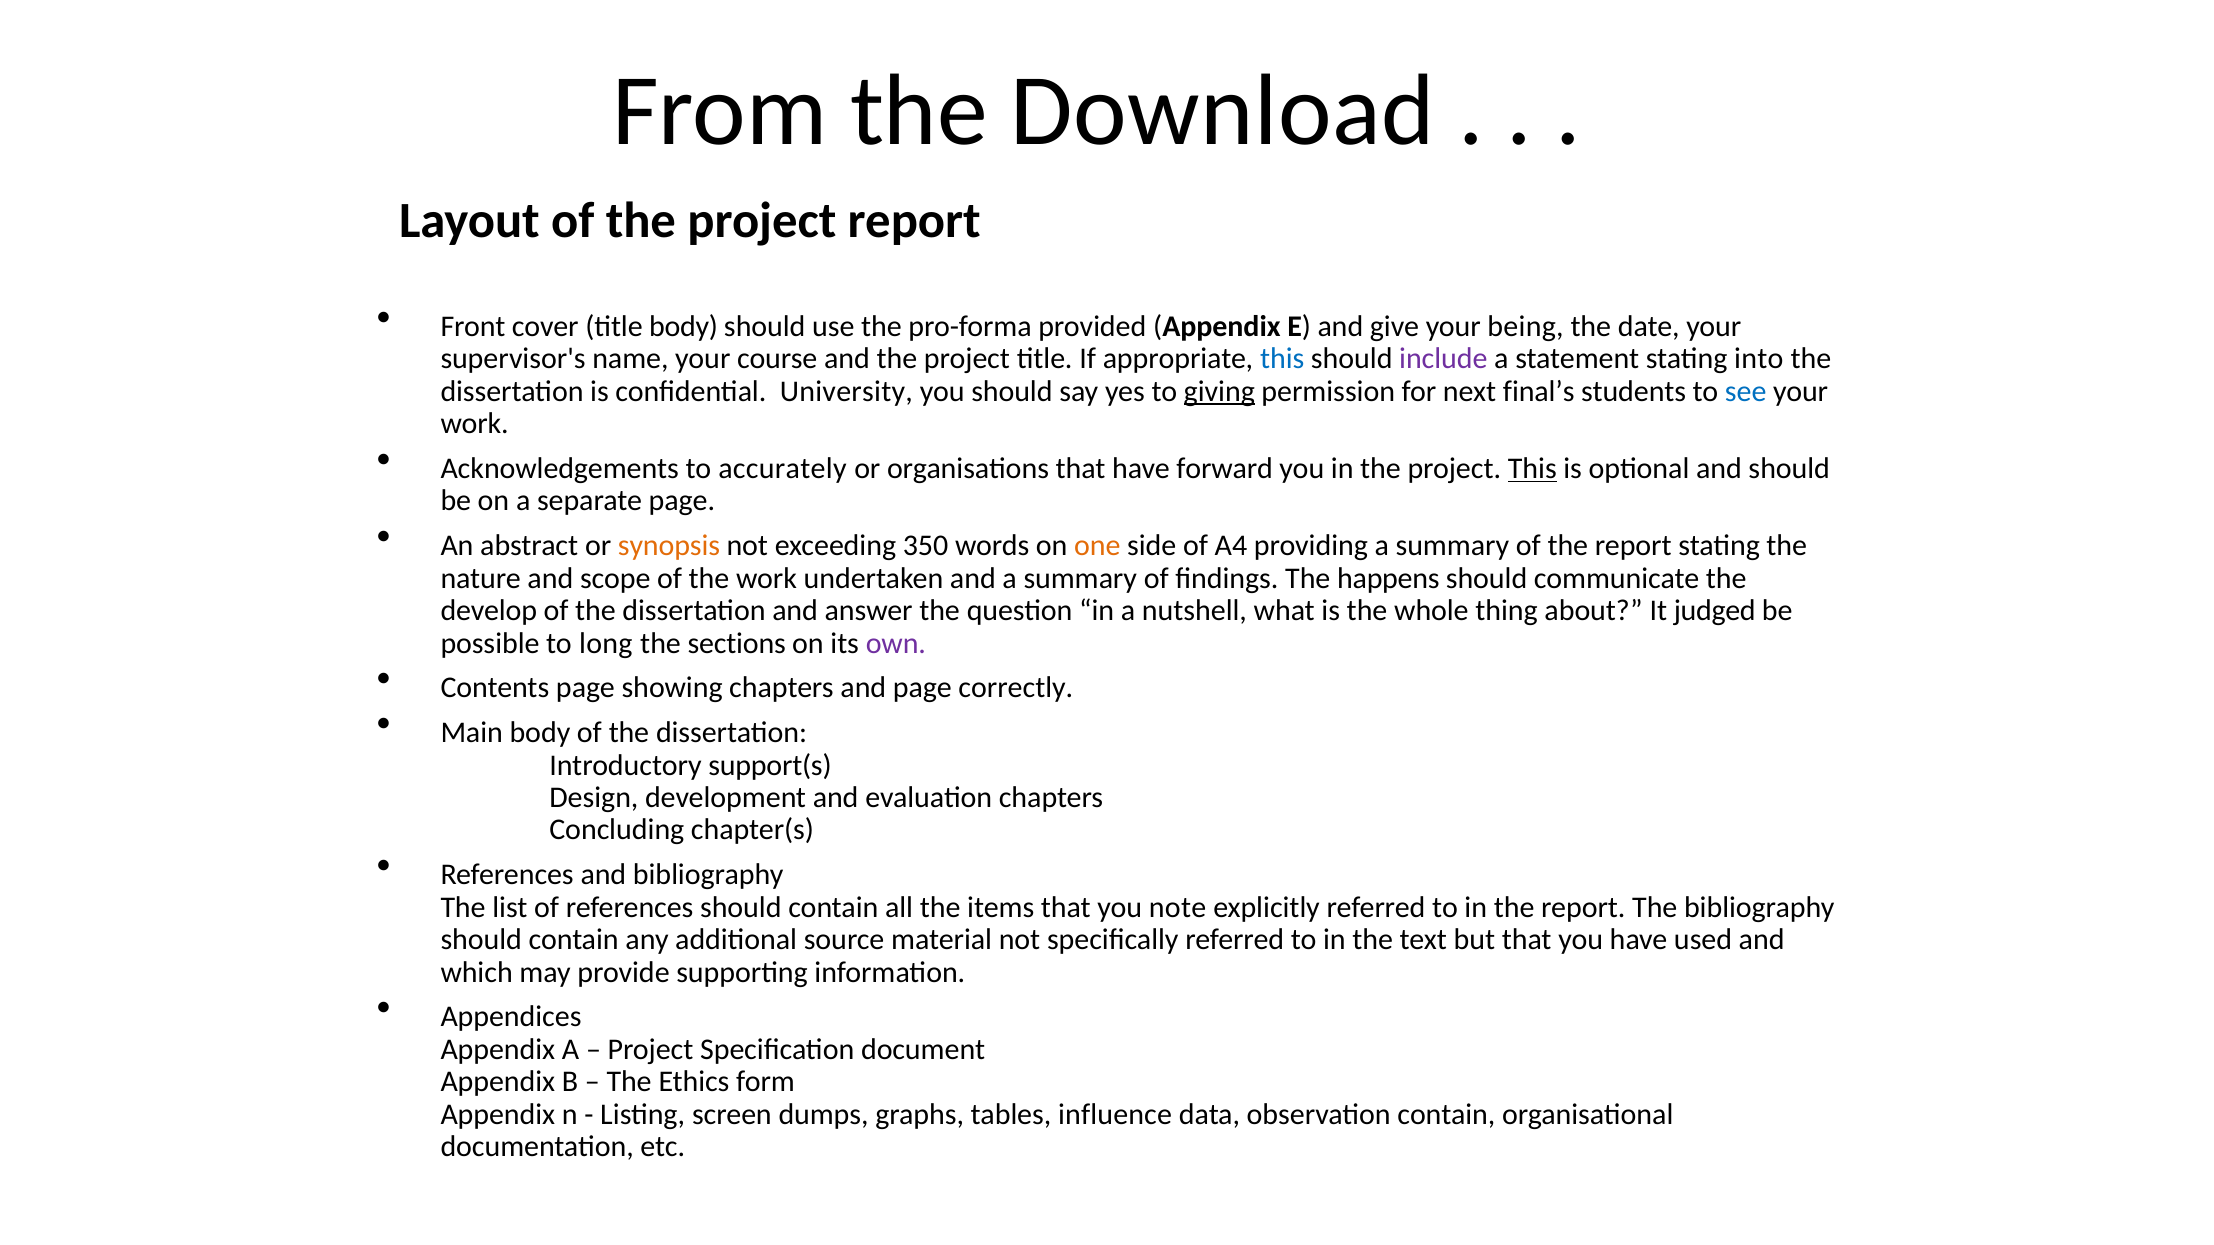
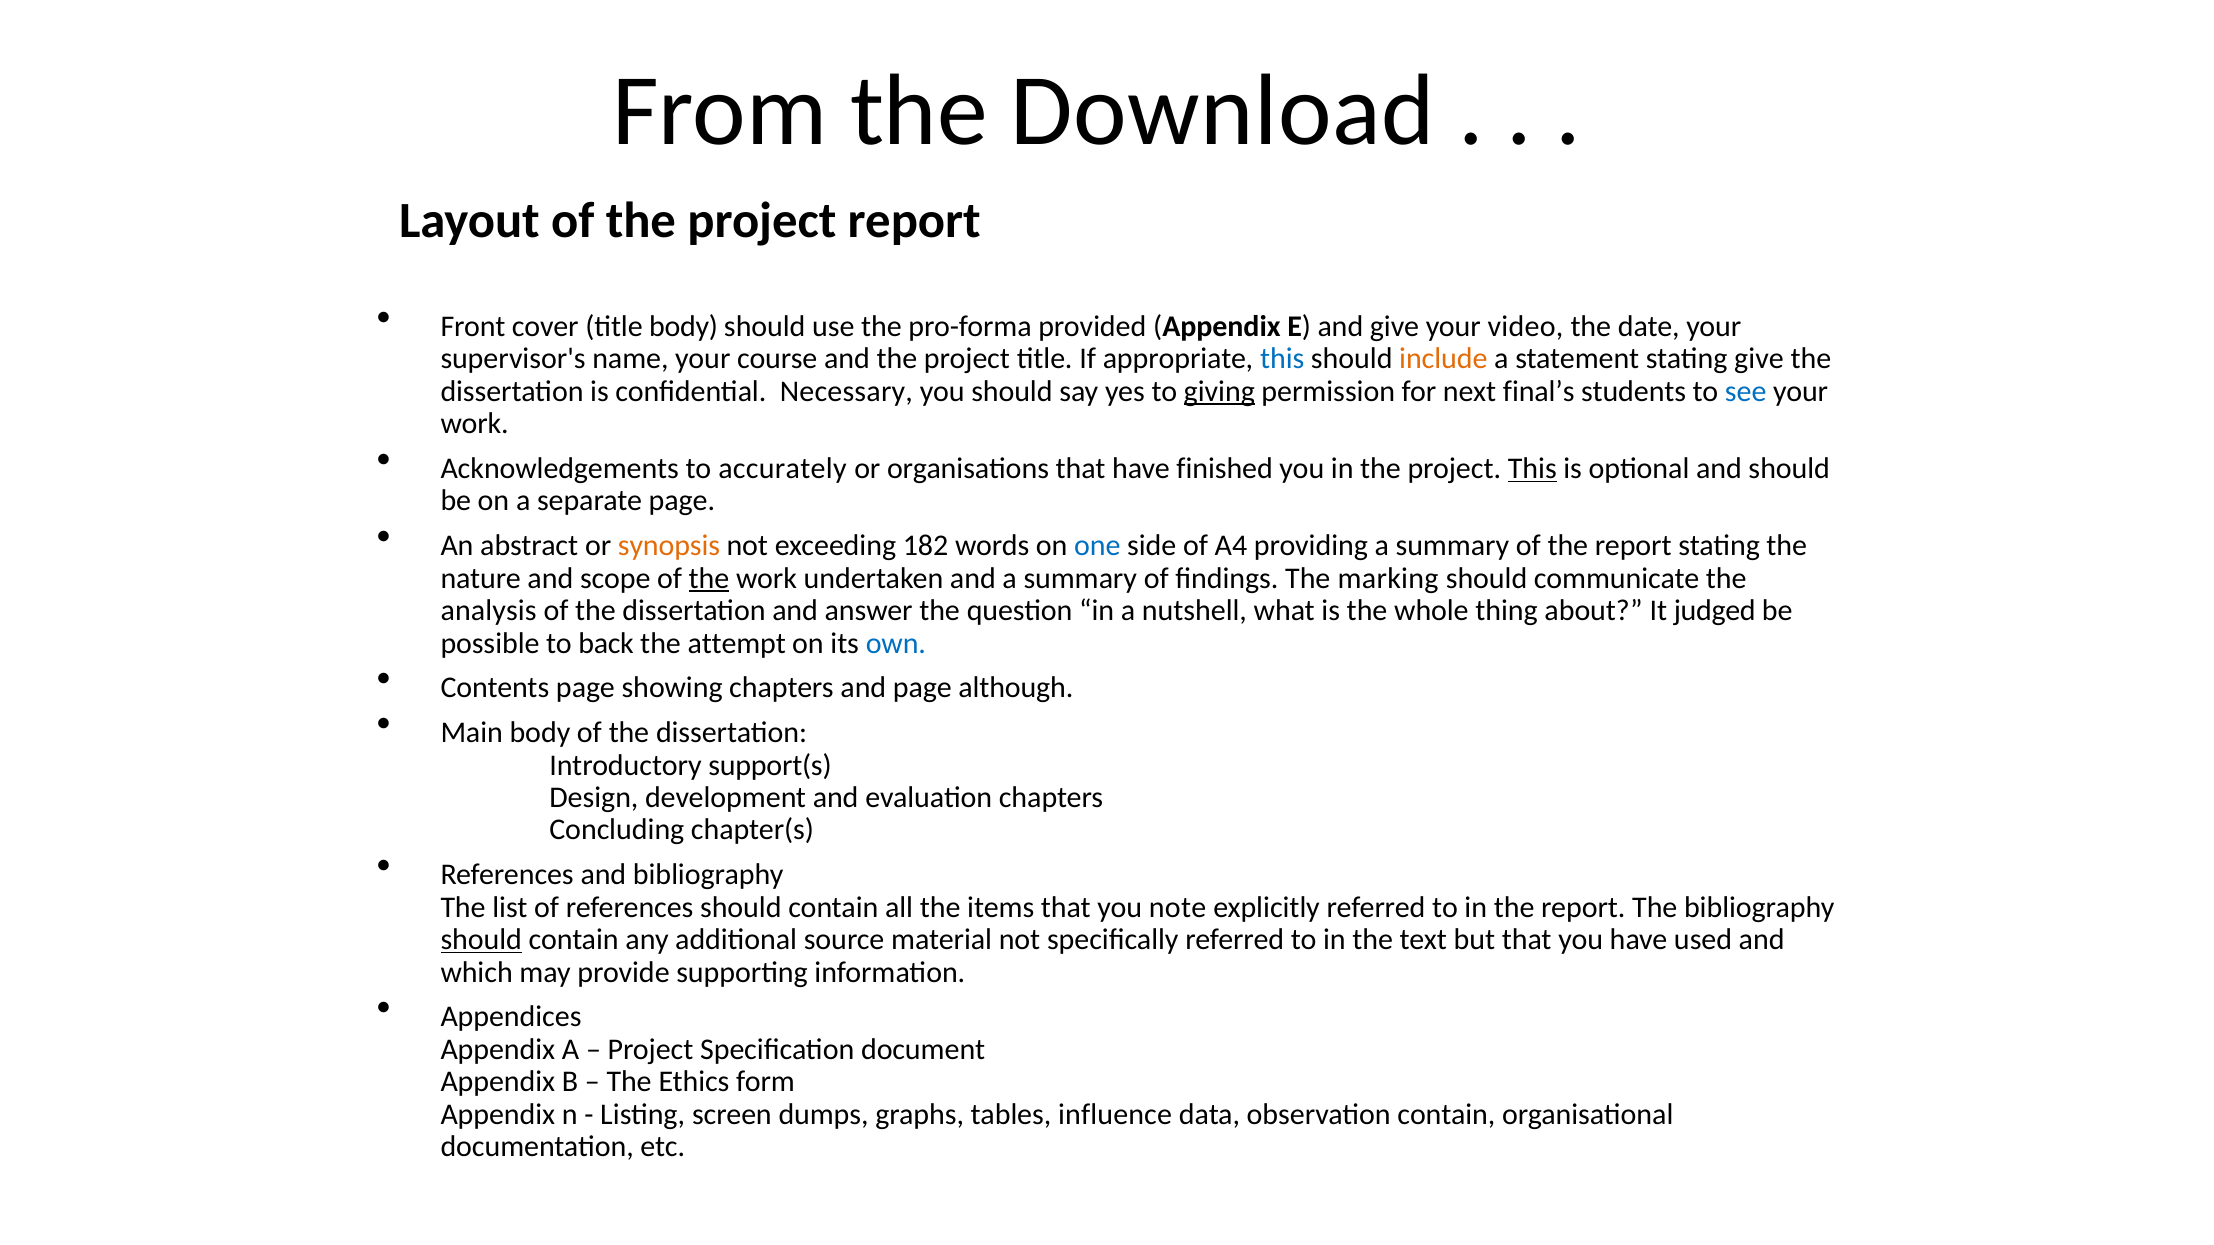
being: being -> video (1526, 327)
include colour: purple -> orange (1443, 359)
stating into: into -> give (1759, 359)
University: University -> Necessary (846, 391)
forward: forward -> finished (1225, 469)
350: 350 -> 182 (926, 546)
one colour: orange -> blue (1097, 546)
the underline: none -> present (709, 578)
happens: happens -> marking (1388, 578)
develop: develop -> analysis (489, 611)
long: long -> back (606, 643)
sections: sections -> attempt (737, 643)
own colour: purple -> blue (896, 643)
correctly: correctly -> although (1016, 688)
should underline: none -> present (481, 940)
